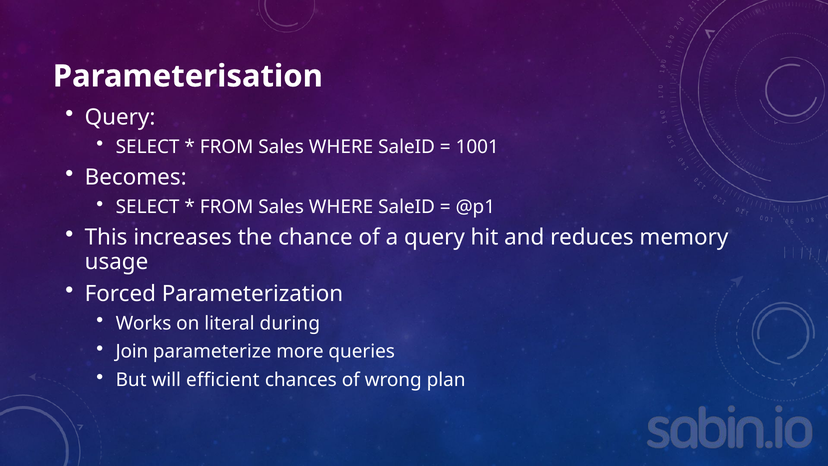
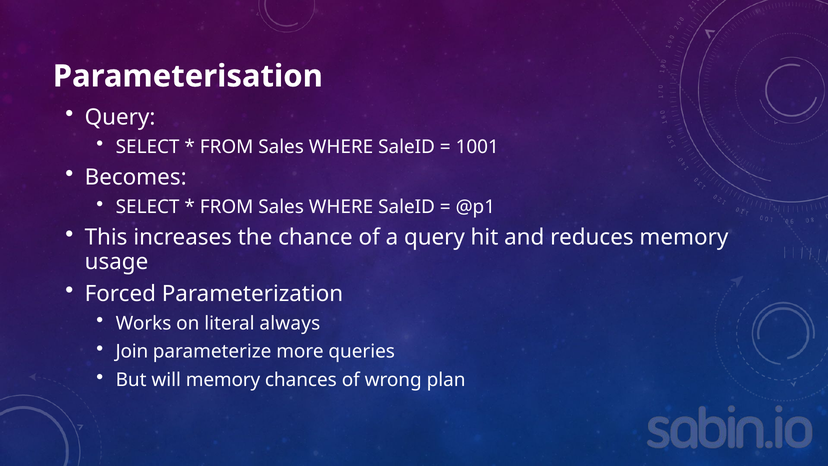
during: during -> always (290, 323)
will efficient: efficient -> memory (223, 380)
